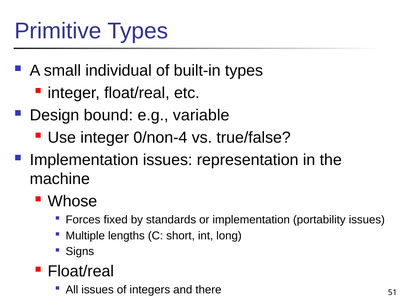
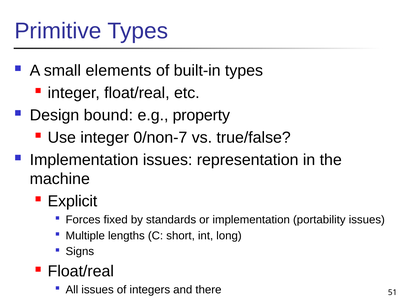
individual: individual -> elements (118, 71)
variable: variable -> property (201, 115)
0/non-4: 0/non-4 -> 0/non-7 (160, 138)
Whose: Whose -> Explicit (72, 202)
